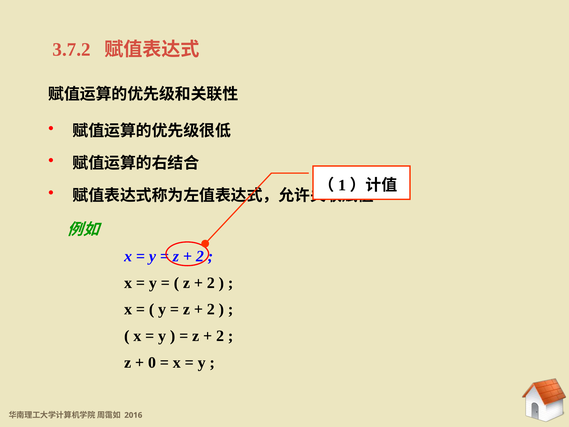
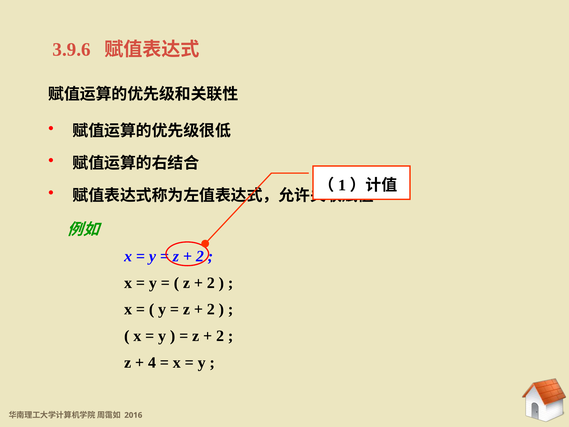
3.7.2: 3.7.2 -> 3.9.6 (72, 50)
0: 0 -> 4 (152, 362)
